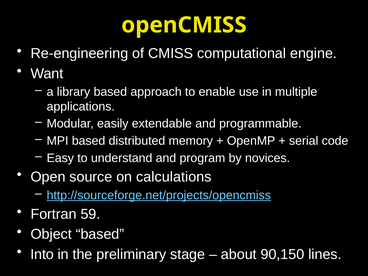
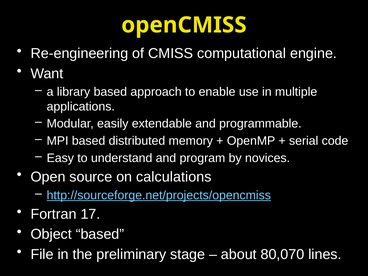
59: 59 -> 17 (90, 214)
Into: Into -> File (42, 254)
90,150: 90,150 -> 80,070 (282, 254)
